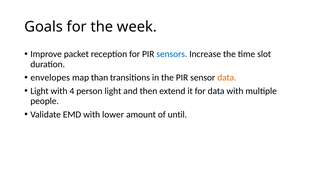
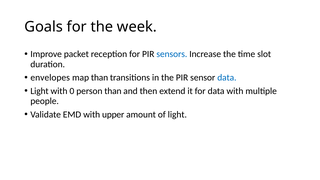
data colour: orange -> blue (227, 78)
4: 4 -> 0 (72, 91)
person light: light -> than (113, 91)
lower: lower -> upper (113, 115)
of until: until -> light (177, 115)
